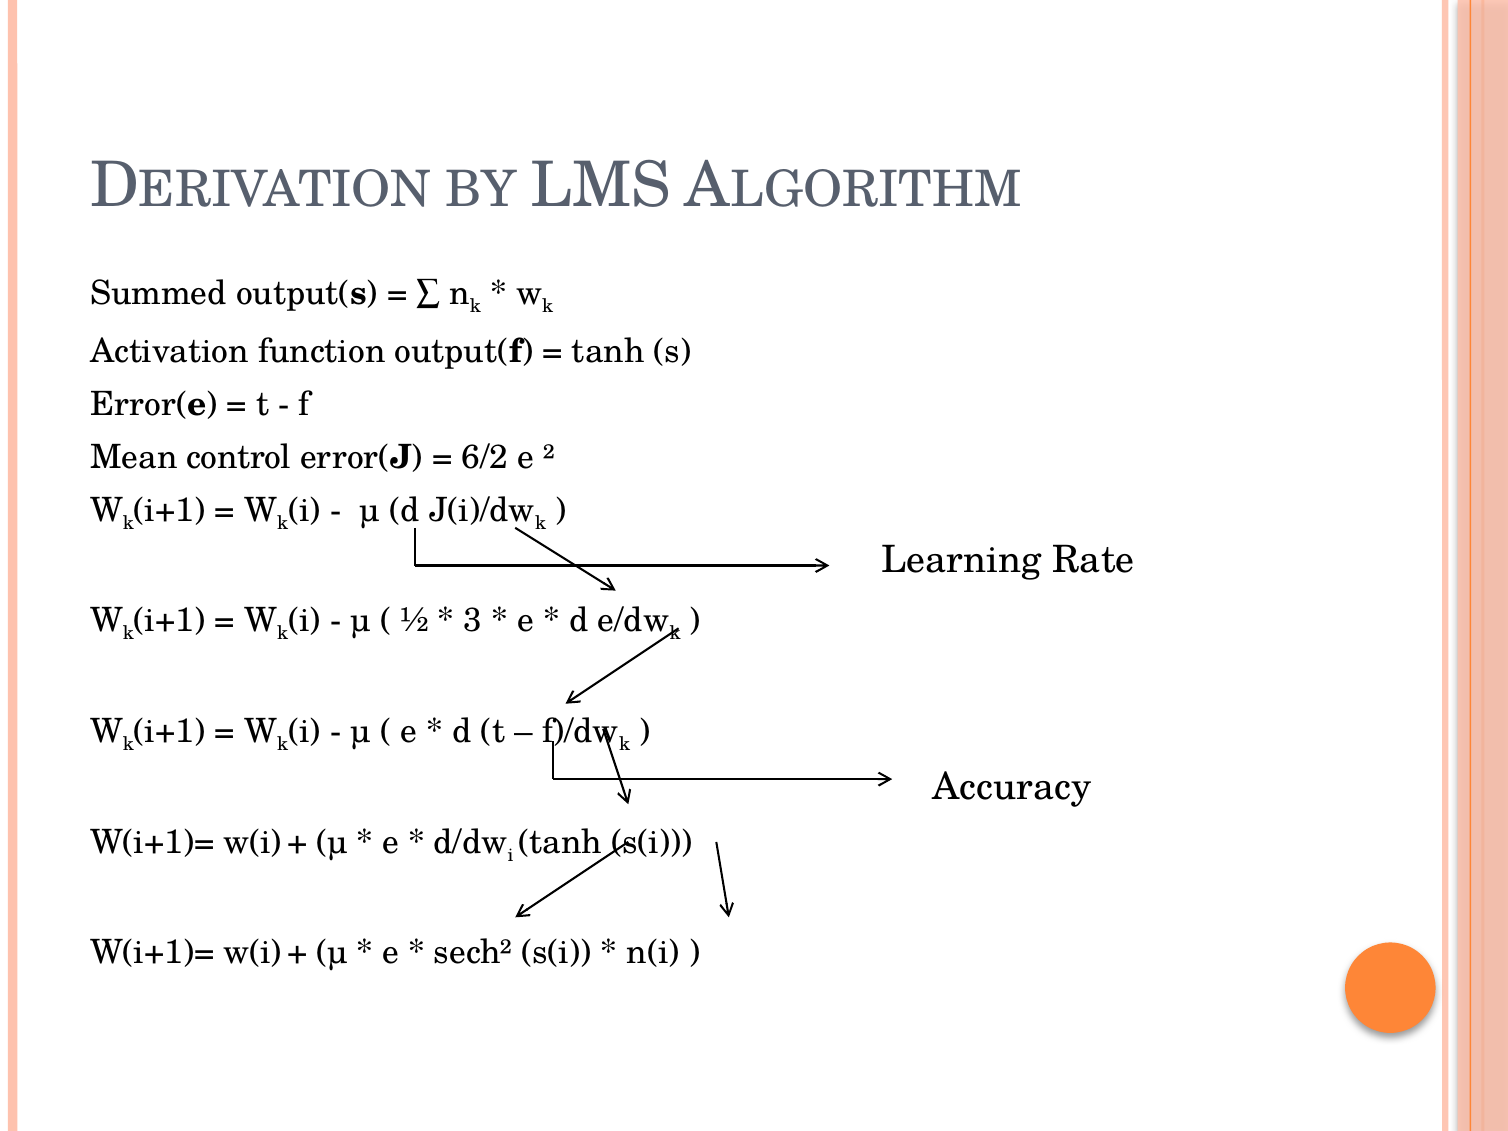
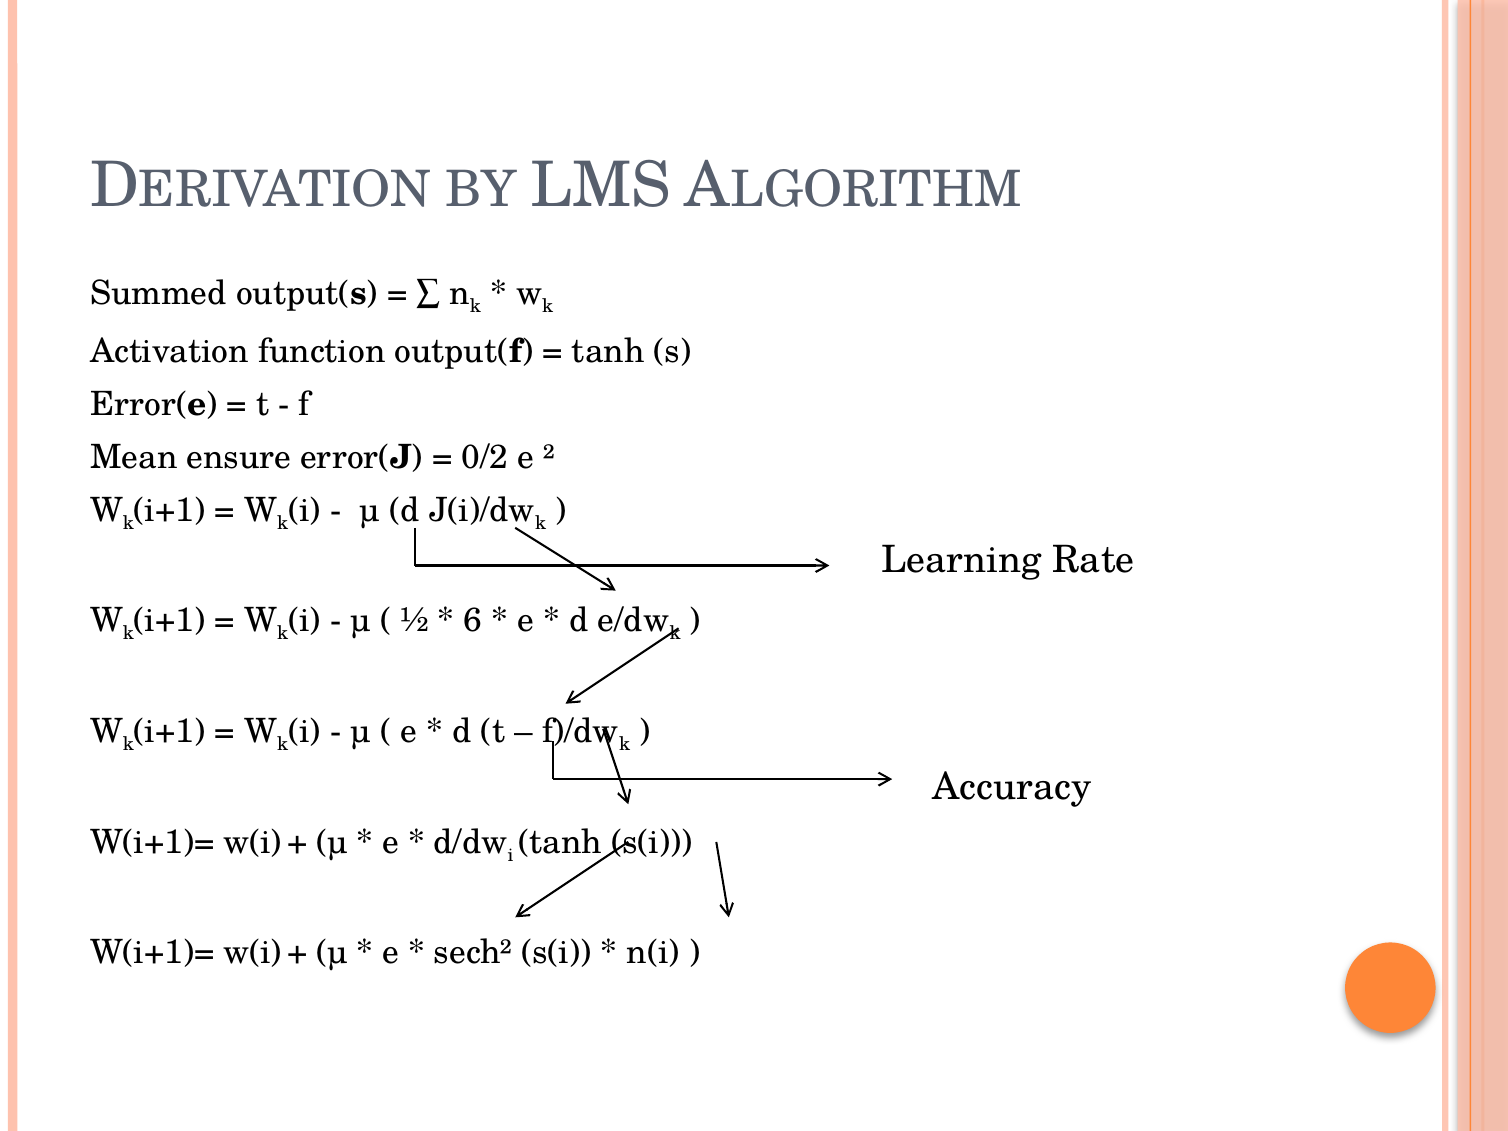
control: control -> ensure (239, 457)
6/2: 6/2 -> 0/2 (485, 457)
3: 3 -> 6 (473, 621)
